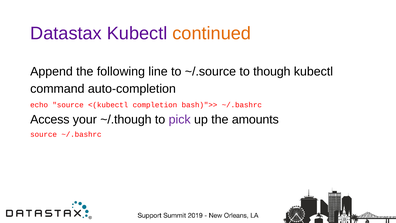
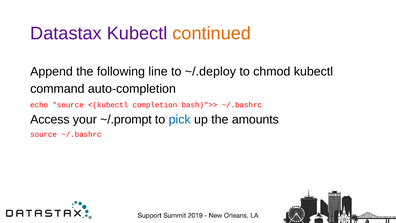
~/.source: ~/.source -> ~/.deploy (210, 71)
though: though -> chmod (272, 71)
~/.though: ~/.though -> ~/.prompt (126, 119)
pick colour: purple -> blue (180, 119)
